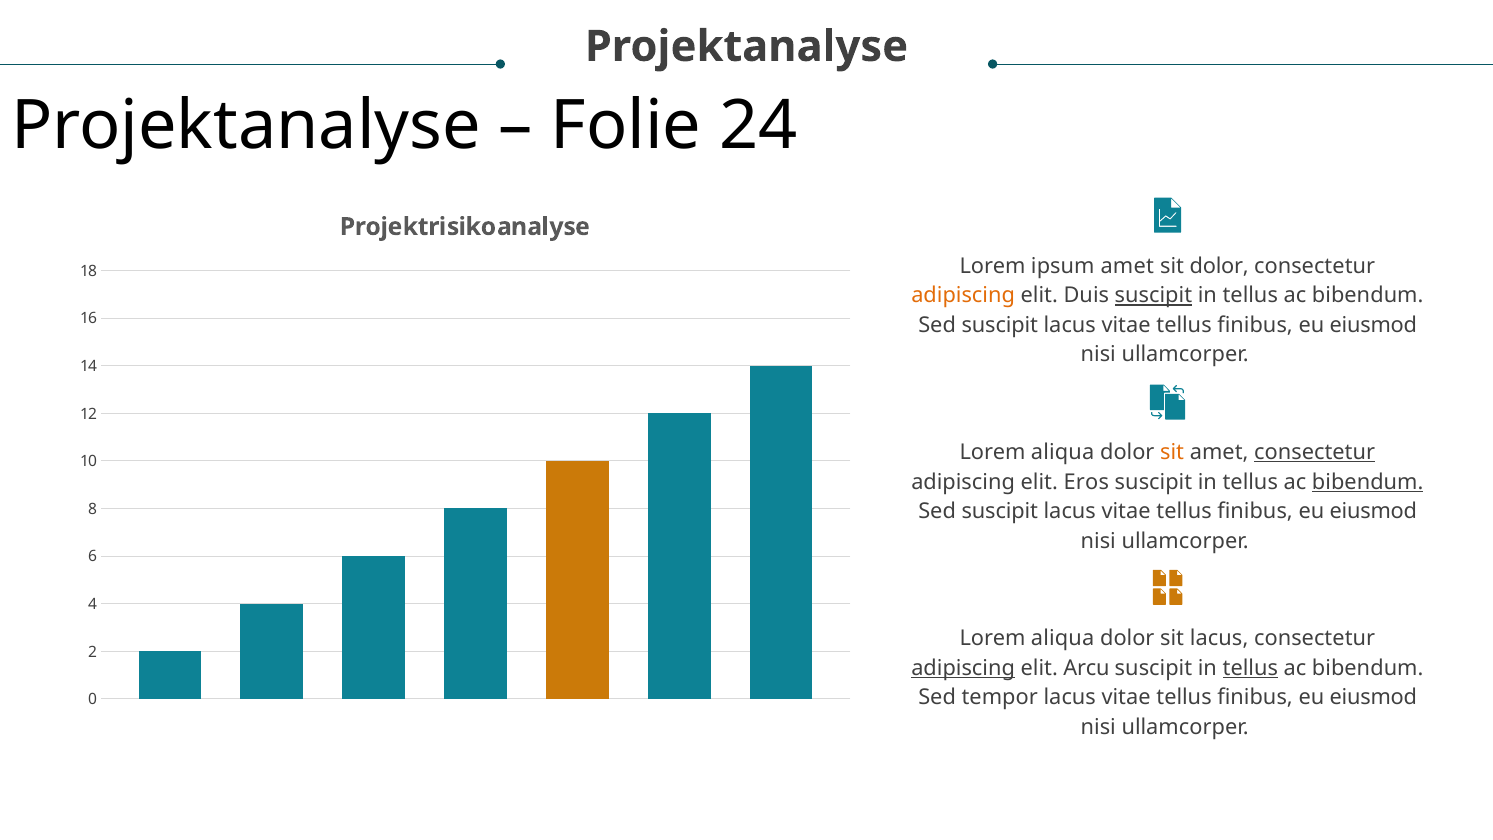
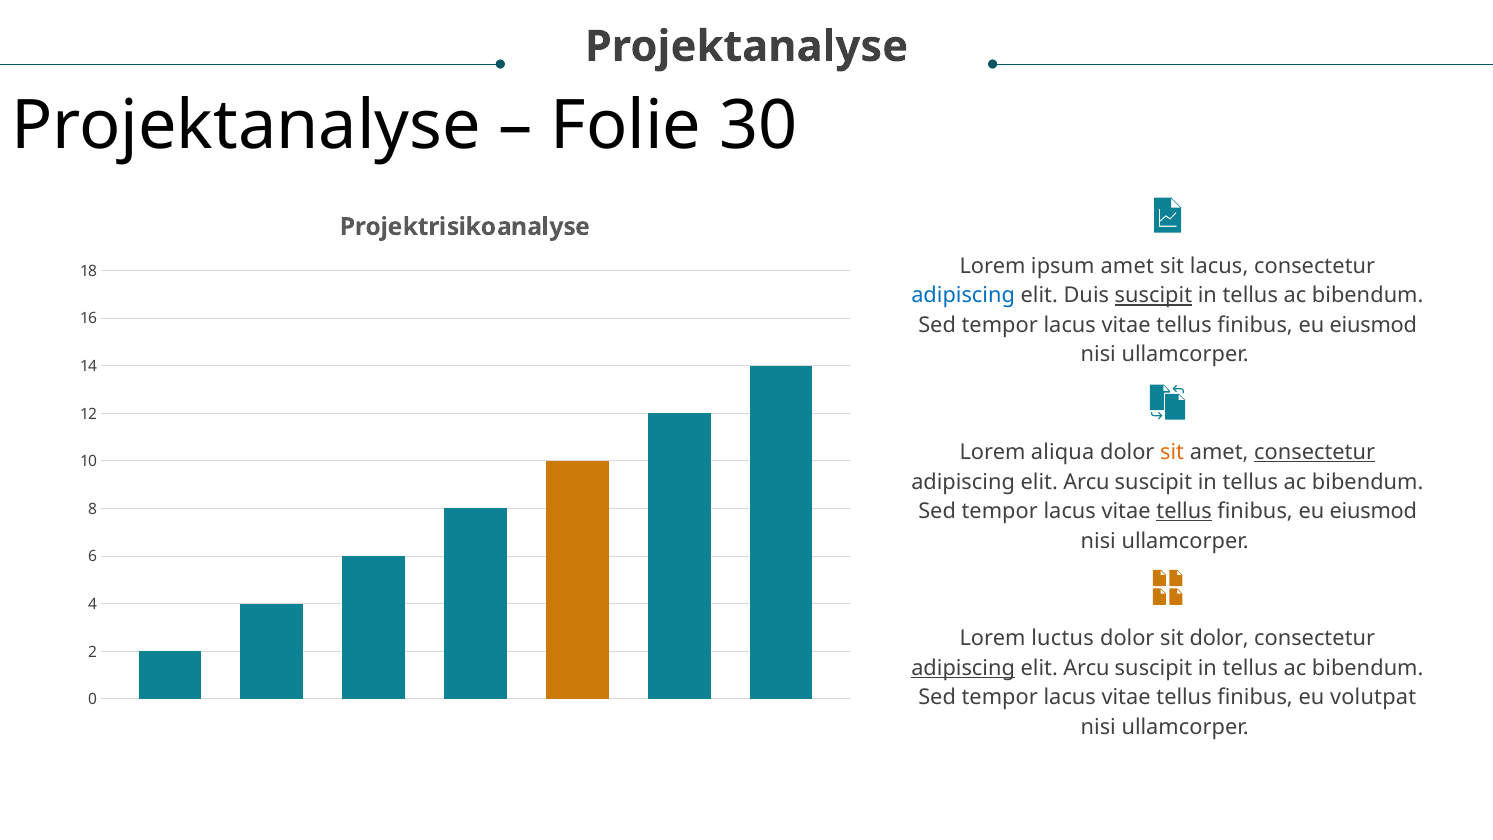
24: 24 -> 30 (759, 125)
sit dolor: dolor -> lacus (1219, 266)
adipiscing colour: orange -> blue (963, 296)
suscipit: suscipit -> tempor (1000, 325)
Eros: Eros -> Arcu (1086, 482)
bibendum underline: present -> none (1368, 482)
suscipit: suscipit -> tempor (1000, 511)
tellus underline: none -> present (1184, 511)
aliqua: aliqua -> luctus (1063, 638)
sit lacus: lacus -> dolor (1219, 638)
tellus underline: present -> none (1250, 668)
eiusmod: eiusmod -> volutpat (1373, 697)
